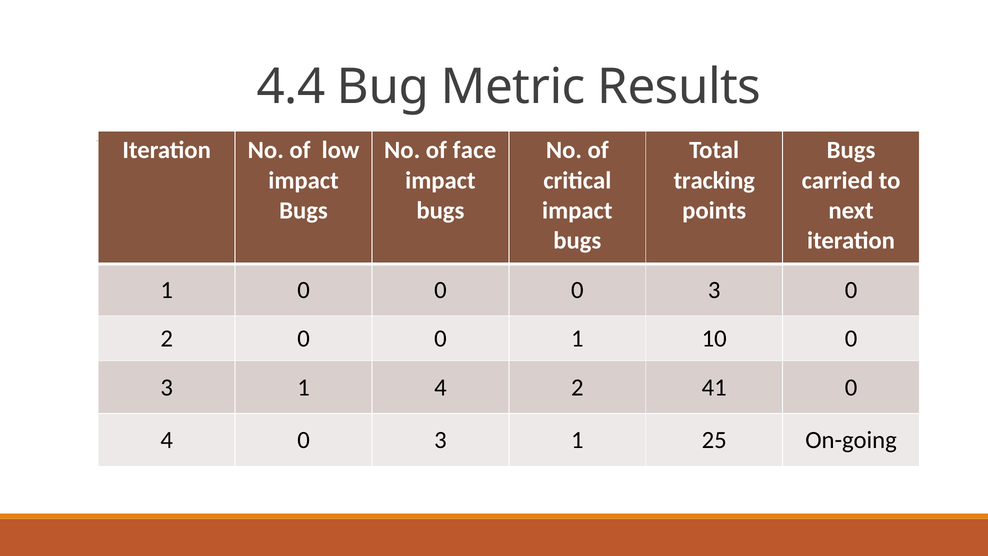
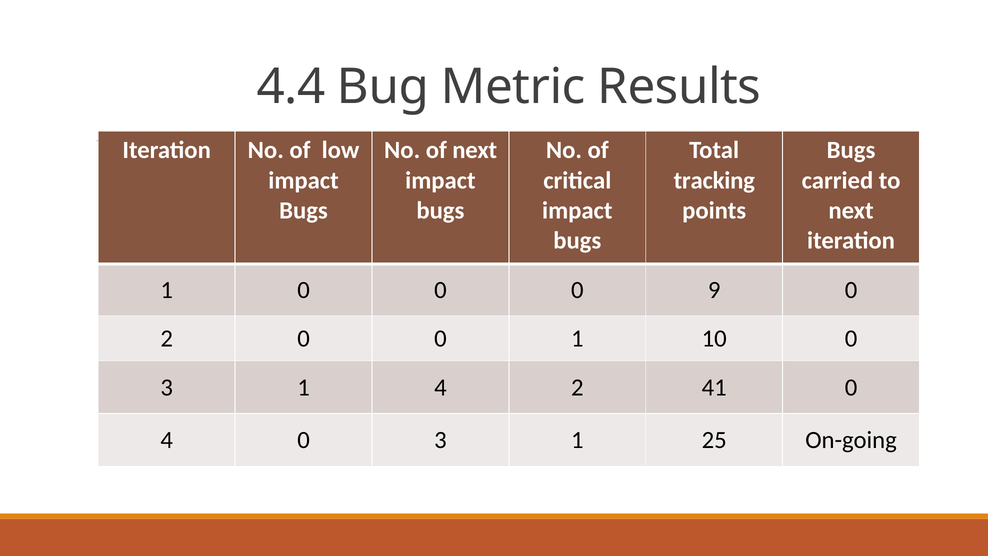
of face: face -> next (475, 150)
0 0 3: 3 -> 9 (714, 290)
